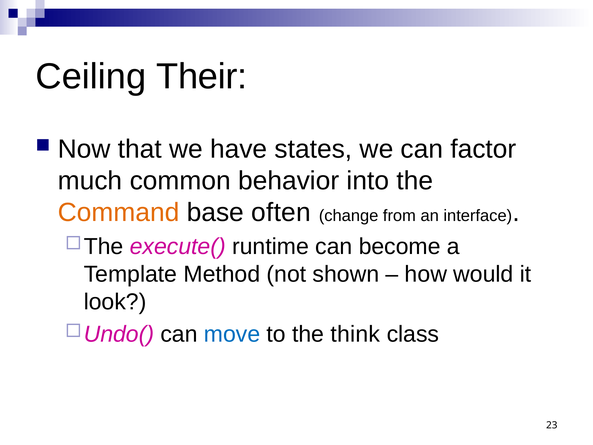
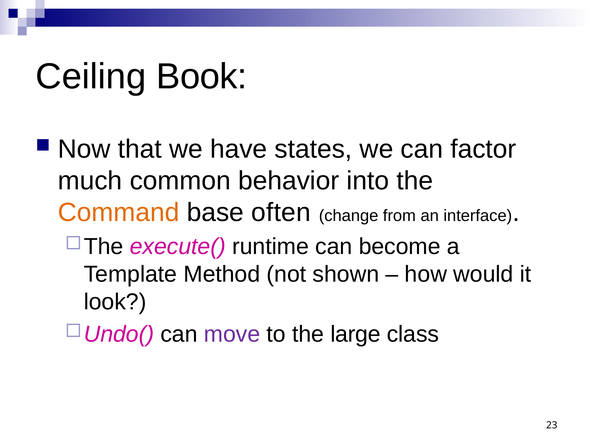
Their: Their -> Book (202, 77)
move colour: blue -> purple (232, 334)
think: think -> large (356, 334)
